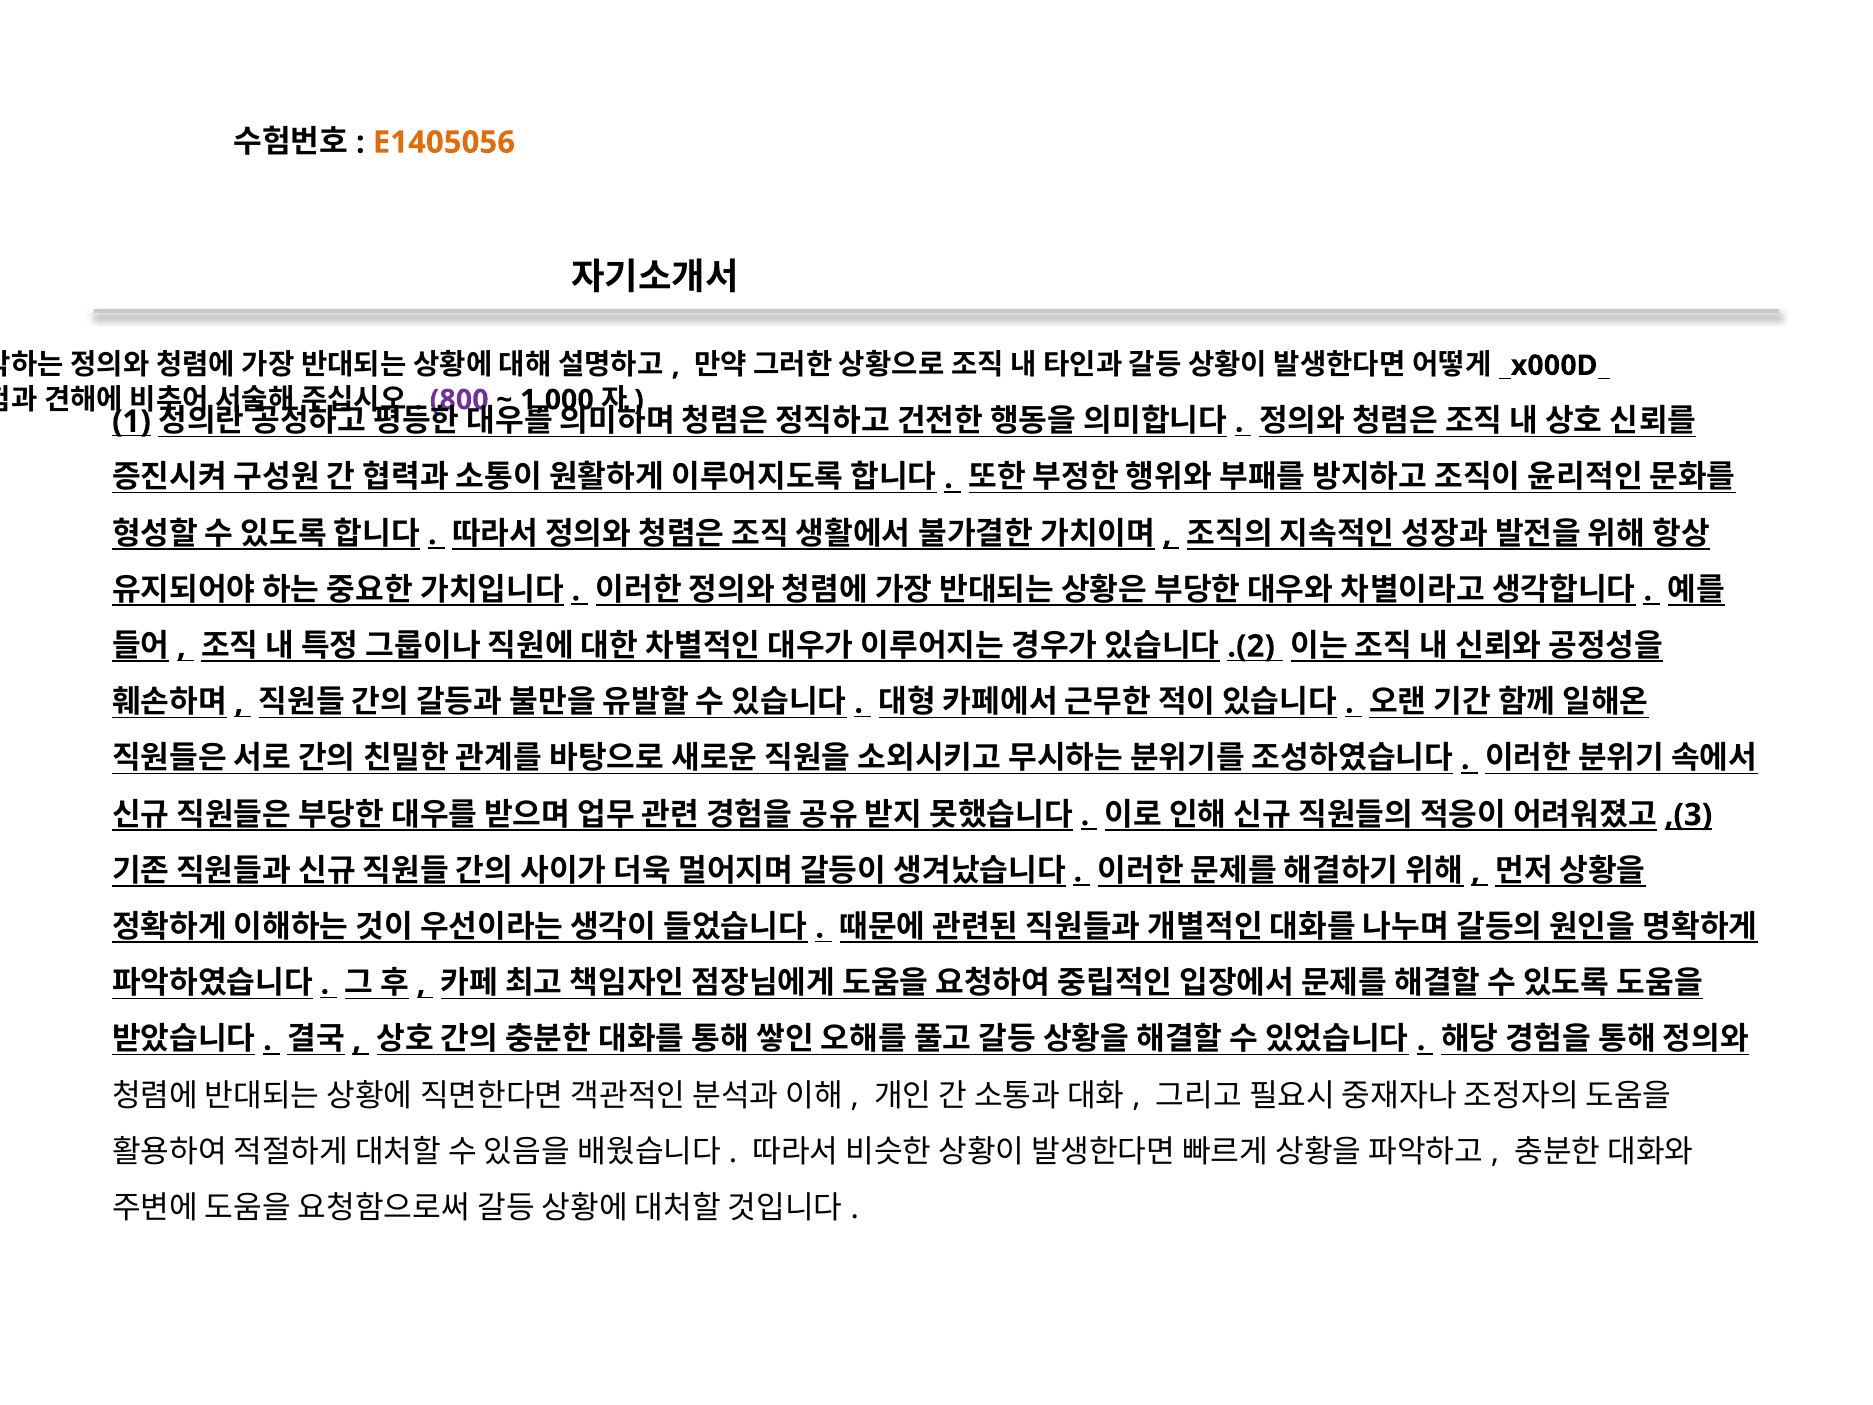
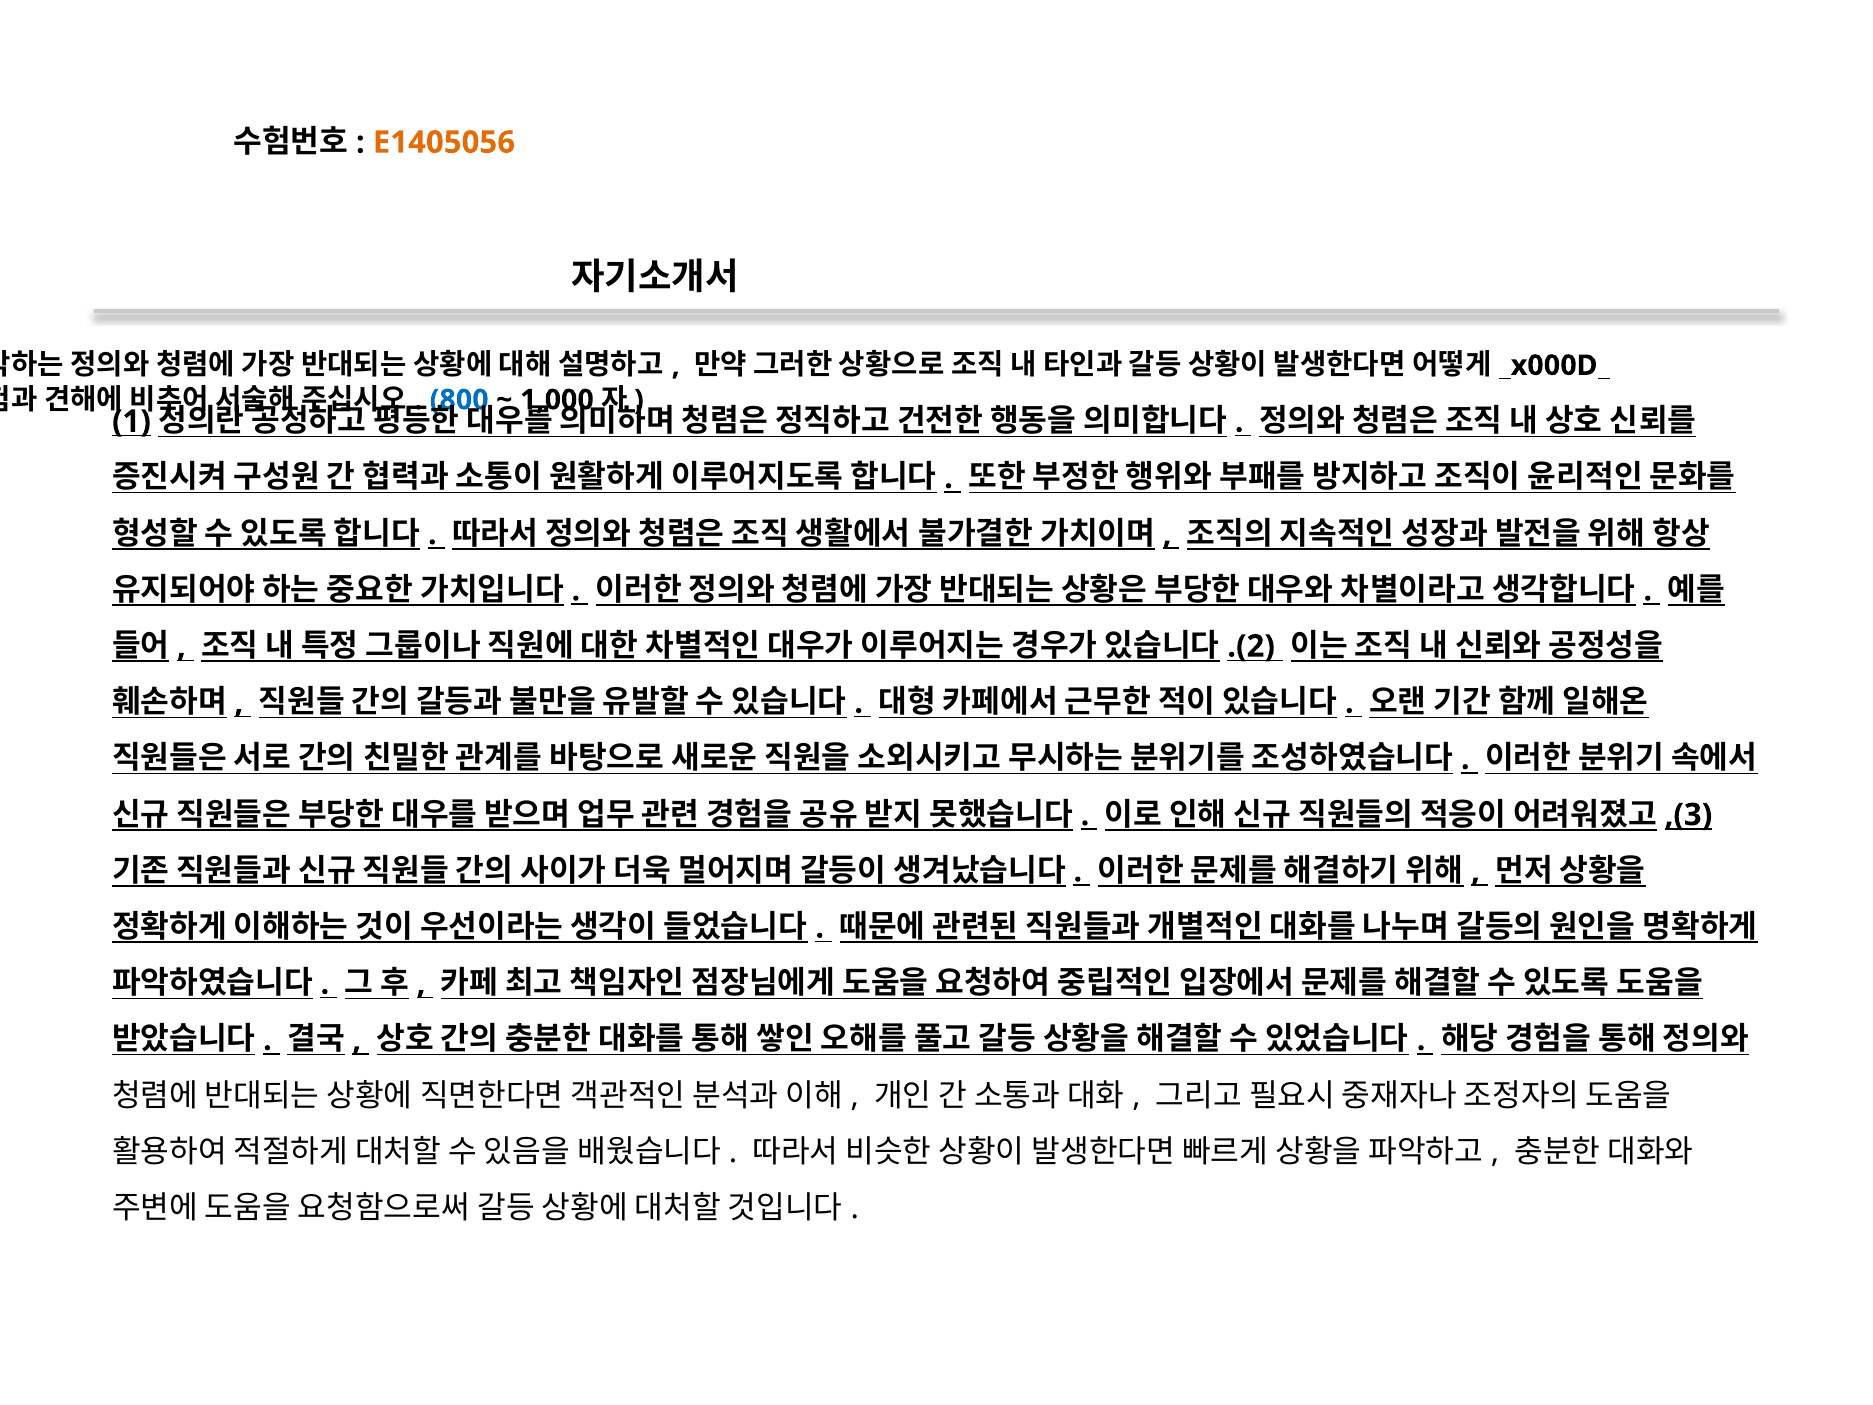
800 colour: purple -> blue (459, 400)
